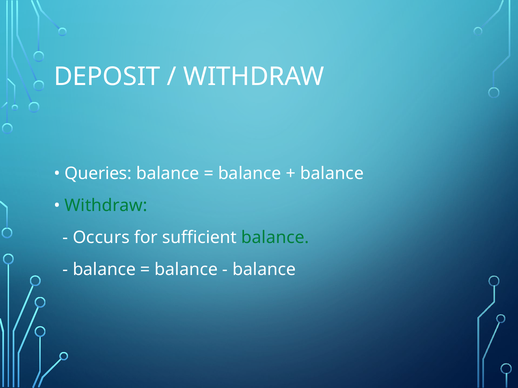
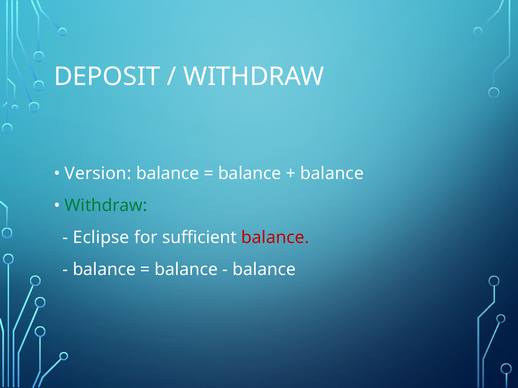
Queries: Queries -> Version (98, 174)
Occurs: Occurs -> Eclipse (101, 238)
balance colour: green -> red (275, 238)
